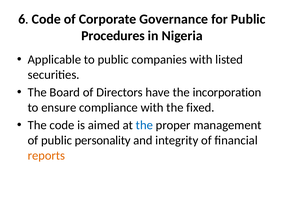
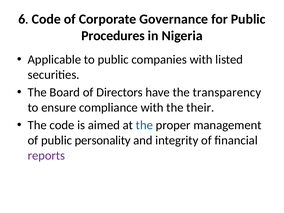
incorporation: incorporation -> transparency (227, 92)
fixed: fixed -> their (200, 108)
reports colour: orange -> purple (46, 156)
